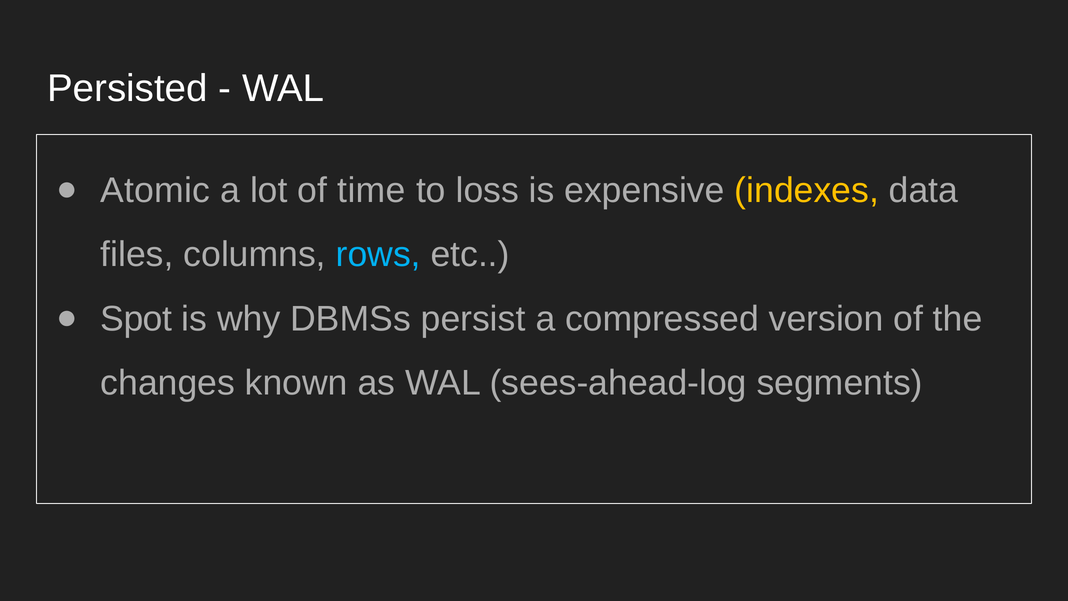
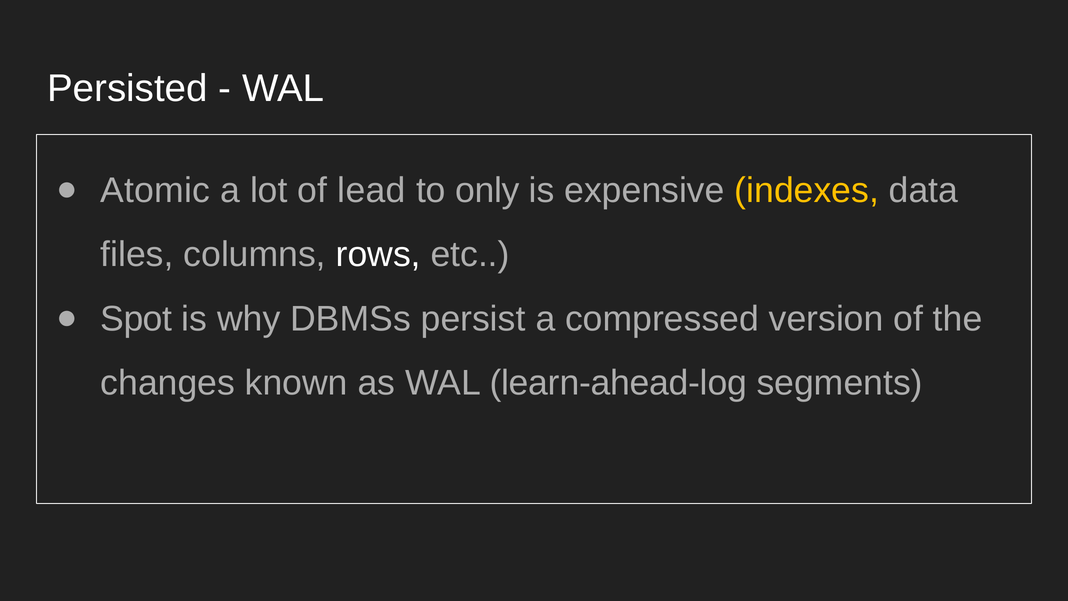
time: time -> lead (371, 190)
loss: loss -> only (488, 190)
rows colour: light blue -> white (378, 255)
sees-ahead-log: sees-ahead-log -> learn-ahead-log (618, 383)
